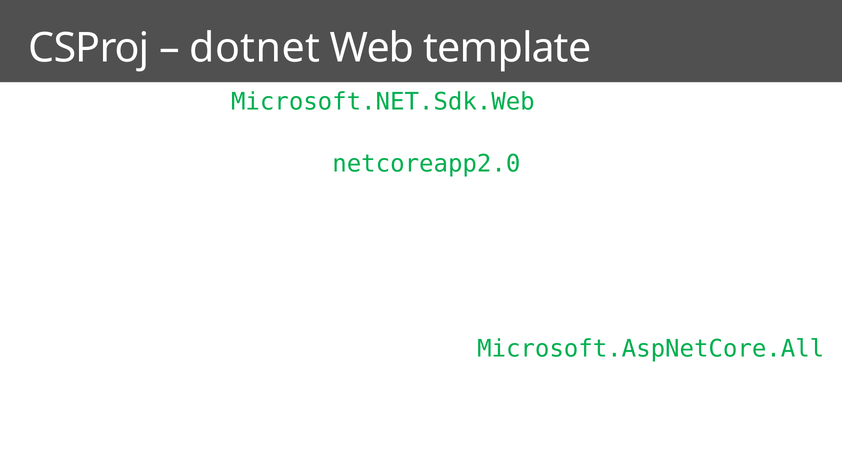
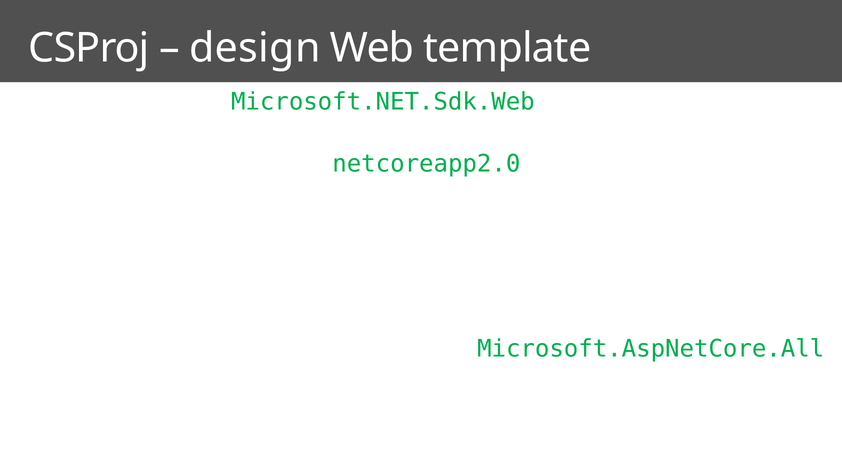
dotnet: dotnet -> design (255, 48)
